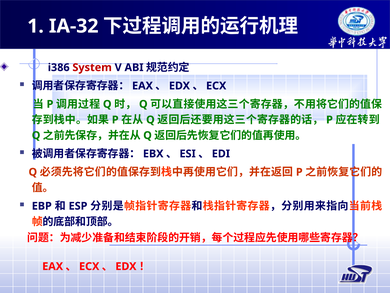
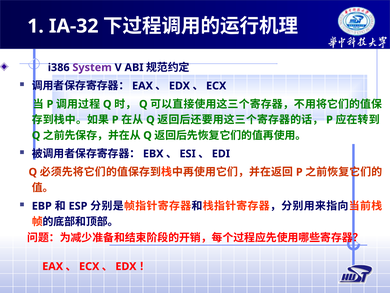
System colour: red -> purple (92, 67)
